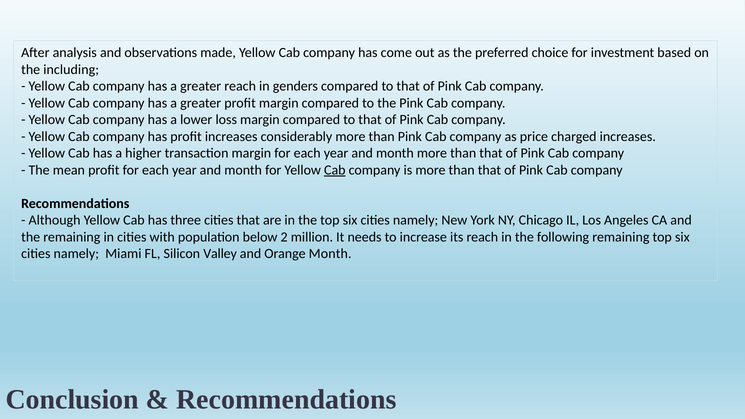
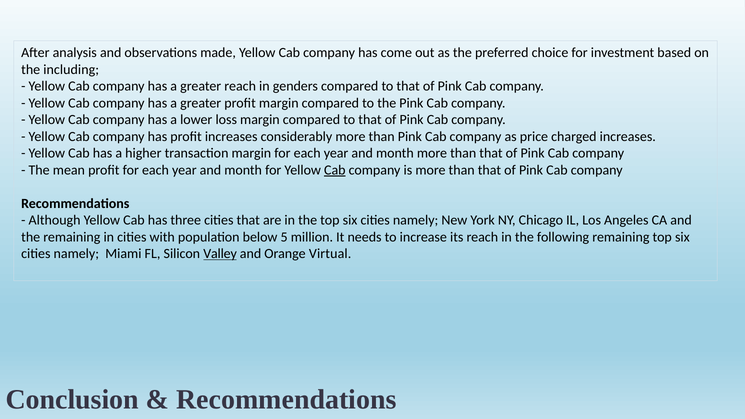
2: 2 -> 5 (284, 237)
Valley underline: none -> present (220, 254)
Orange Month: Month -> Virtual (330, 254)
